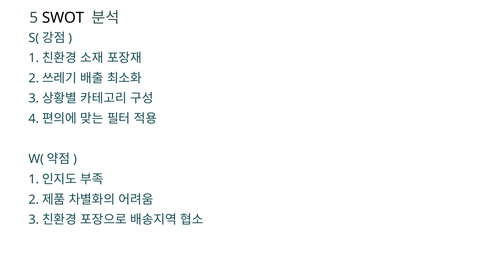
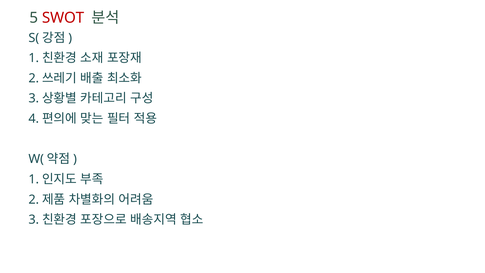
SWOT colour: black -> red (63, 18)
